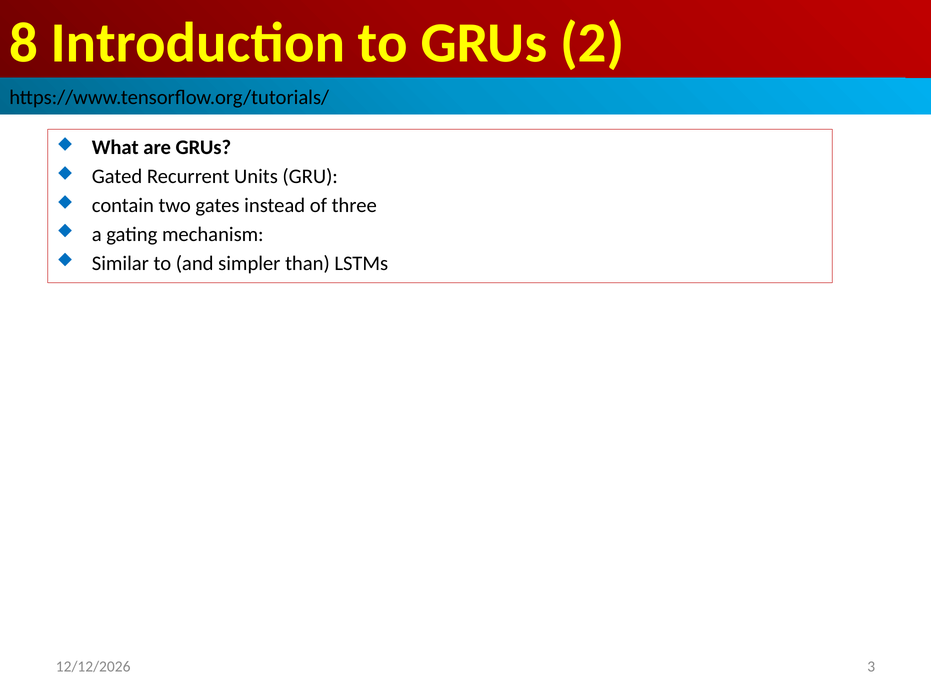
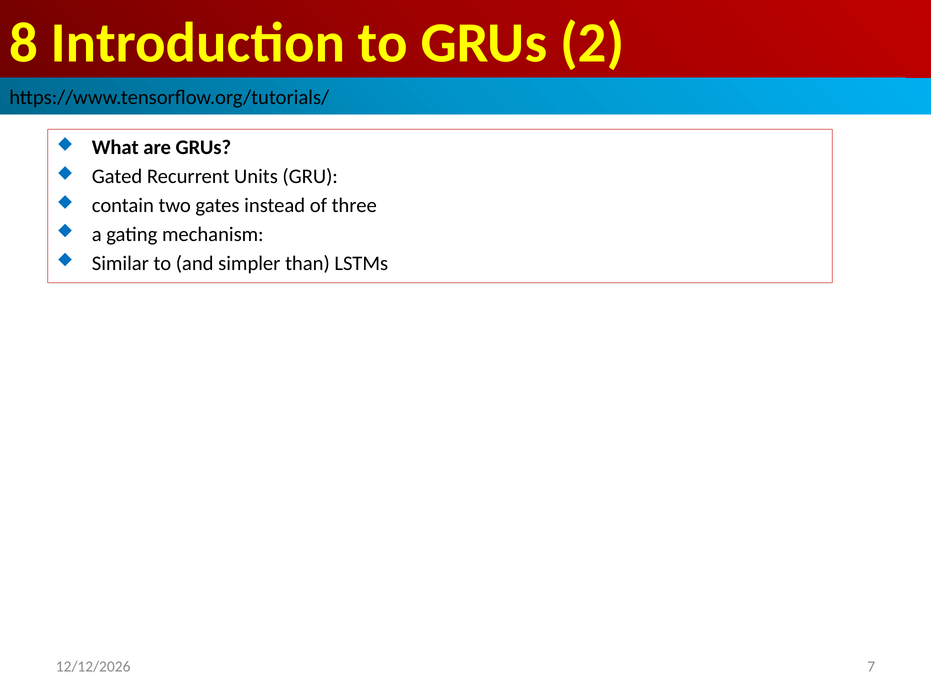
3: 3 -> 7 (871, 667)
